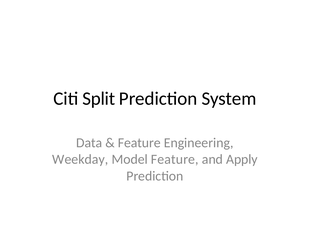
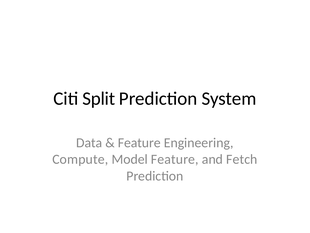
Weekday: Weekday -> Compute (80, 159)
Apply: Apply -> Fetch (242, 159)
